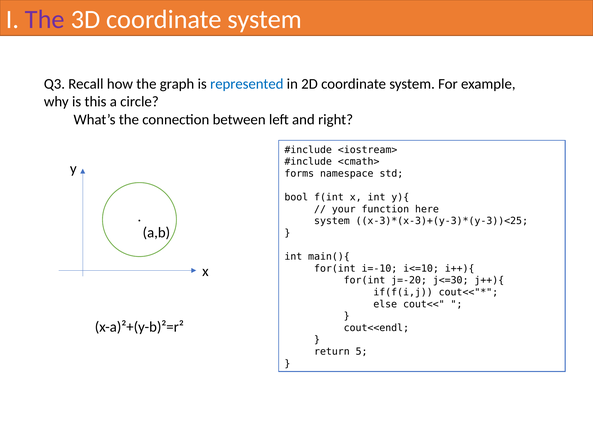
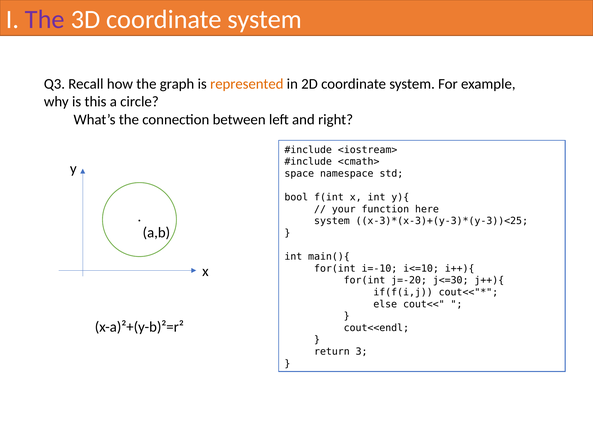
represented colour: blue -> orange (247, 84)
forms: forms -> space (299, 173)
5: 5 -> 3 (362, 351)
